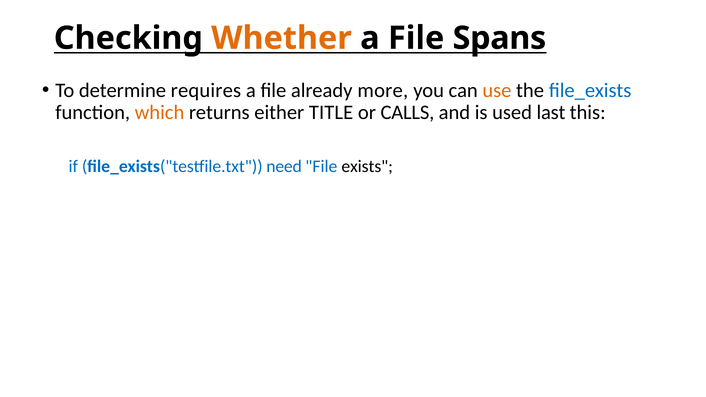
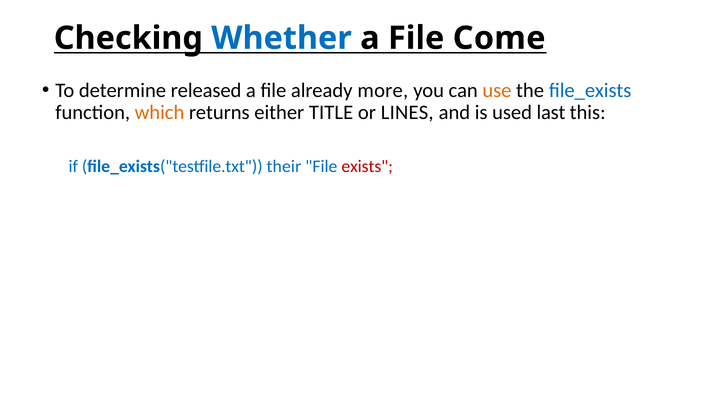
Whether colour: orange -> blue (281, 38)
Spans: Spans -> Come (499, 38)
requires: requires -> released (206, 90)
CALLS: CALLS -> LINES (407, 113)
need: need -> their (284, 166)
exists colour: black -> red (367, 166)
